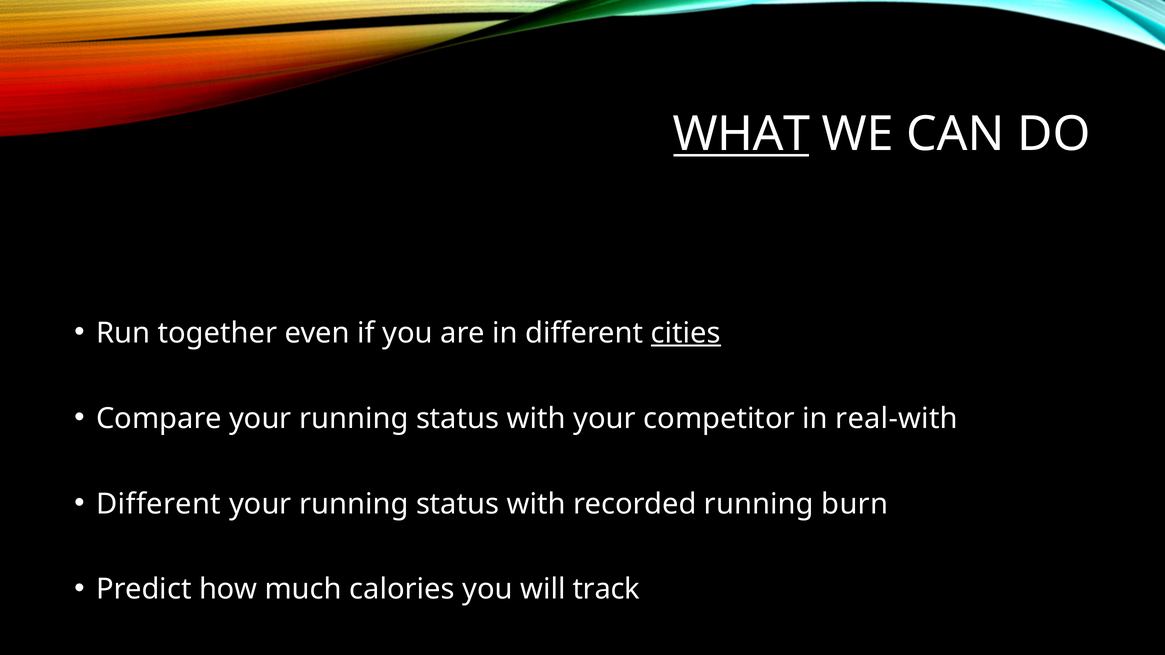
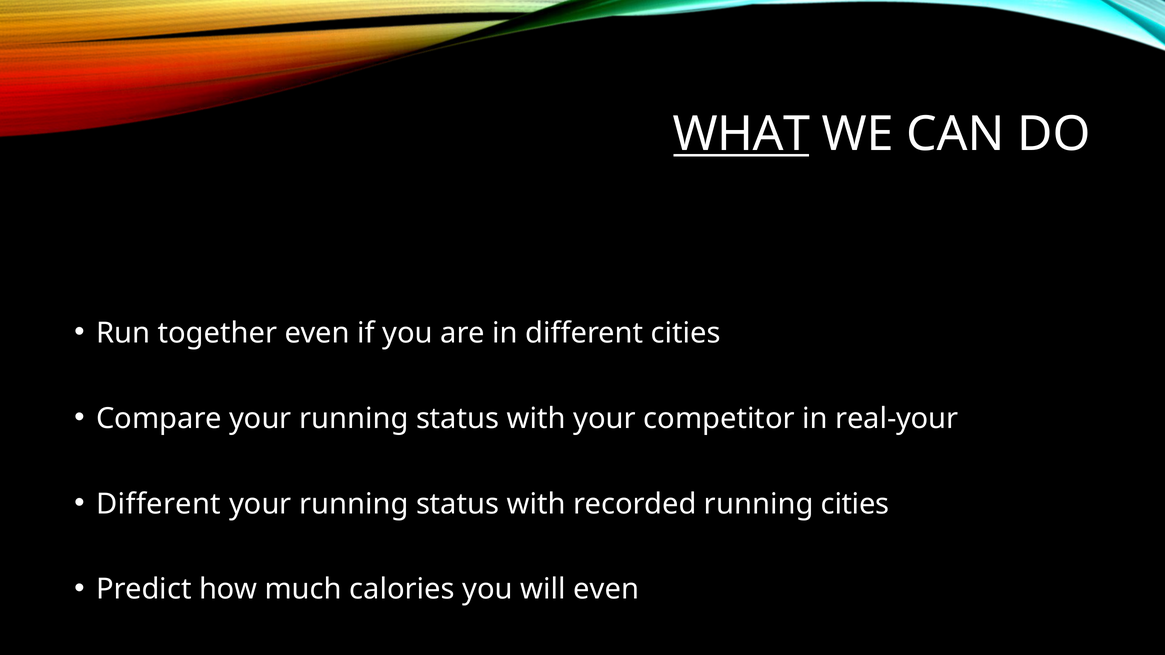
cities underline: present -> none (686, 333)
real-with: real-with -> real-your (897, 419)
running burn: burn -> cities (855, 504)
will track: track -> even (606, 590)
